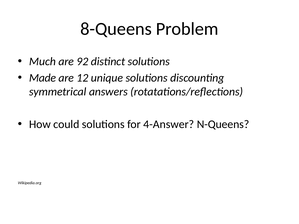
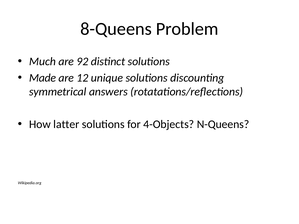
could: could -> latter (66, 124)
4-Answer: 4-Answer -> 4-Objects (169, 124)
